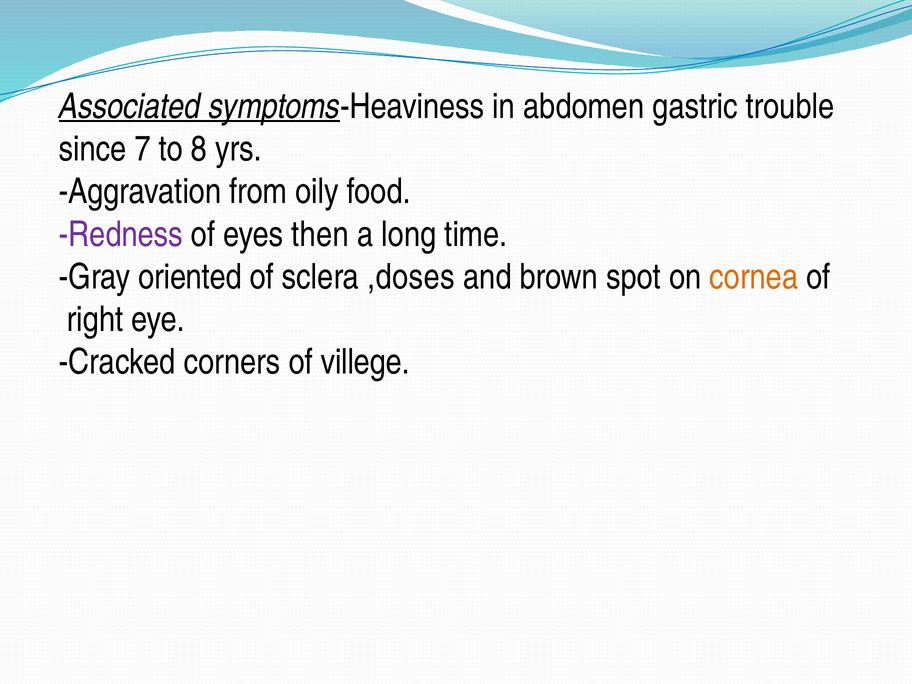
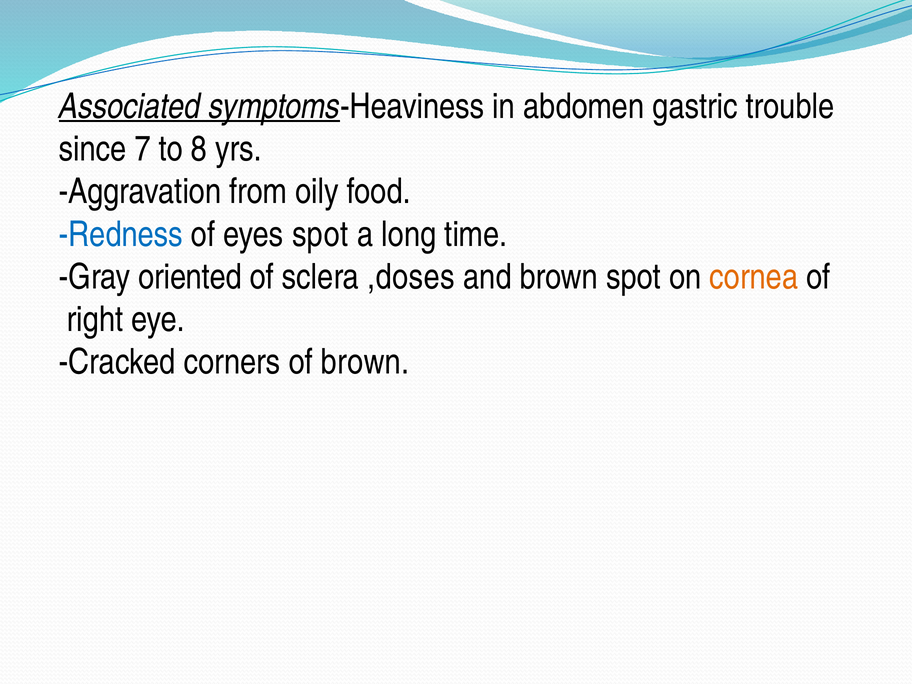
Redness colour: purple -> blue (121, 234)
eyes then: then -> spot (320, 234)
of villege: villege -> brown (365, 362)
